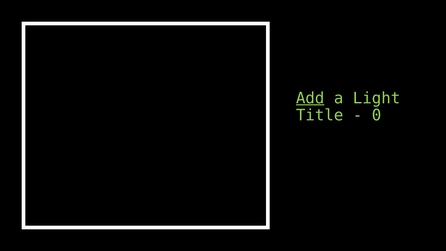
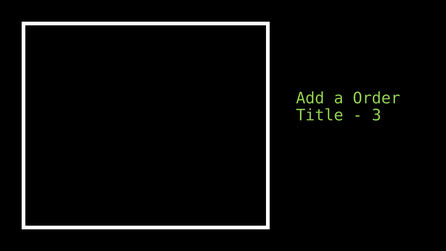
Add underline: present -> none (310, 98)
Light: Light -> Order (377, 98)
0: 0 -> 3 (377, 115)
